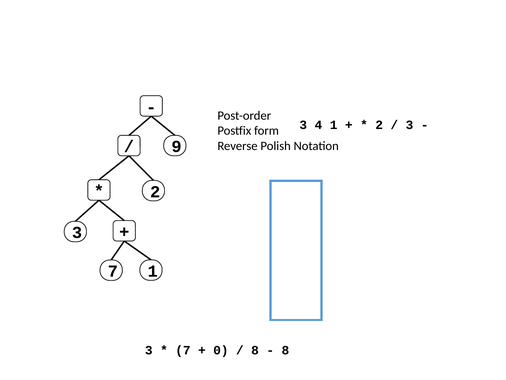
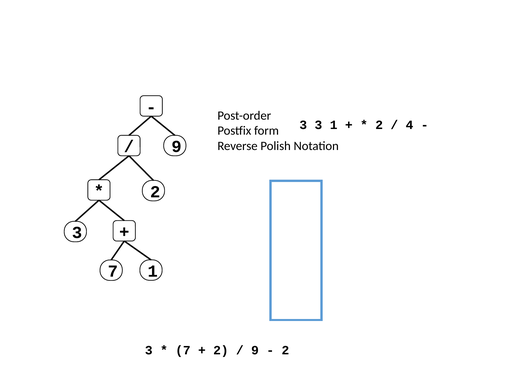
3 4: 4 -> 3 (318, 125)
3: 3 -> 4 (410, 125)
0: 0 -> 2 (221, 350)
8: 8 -> 9 (255, 350)
8: 8 -> 2 (285, 350)
